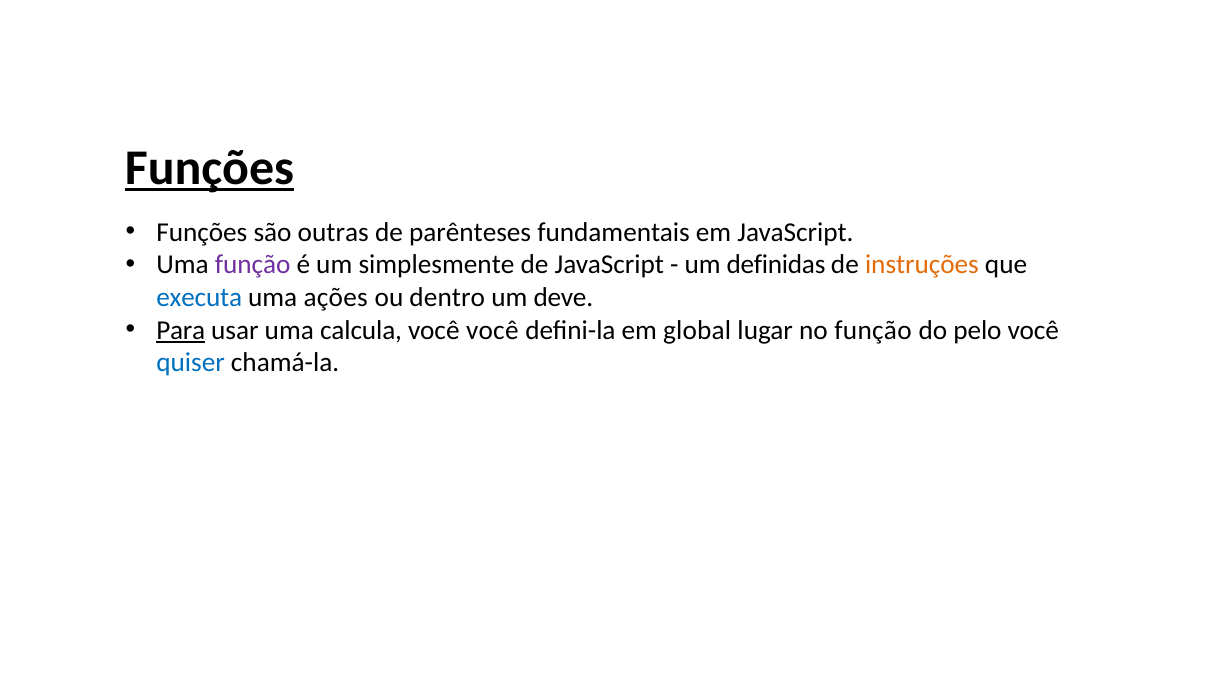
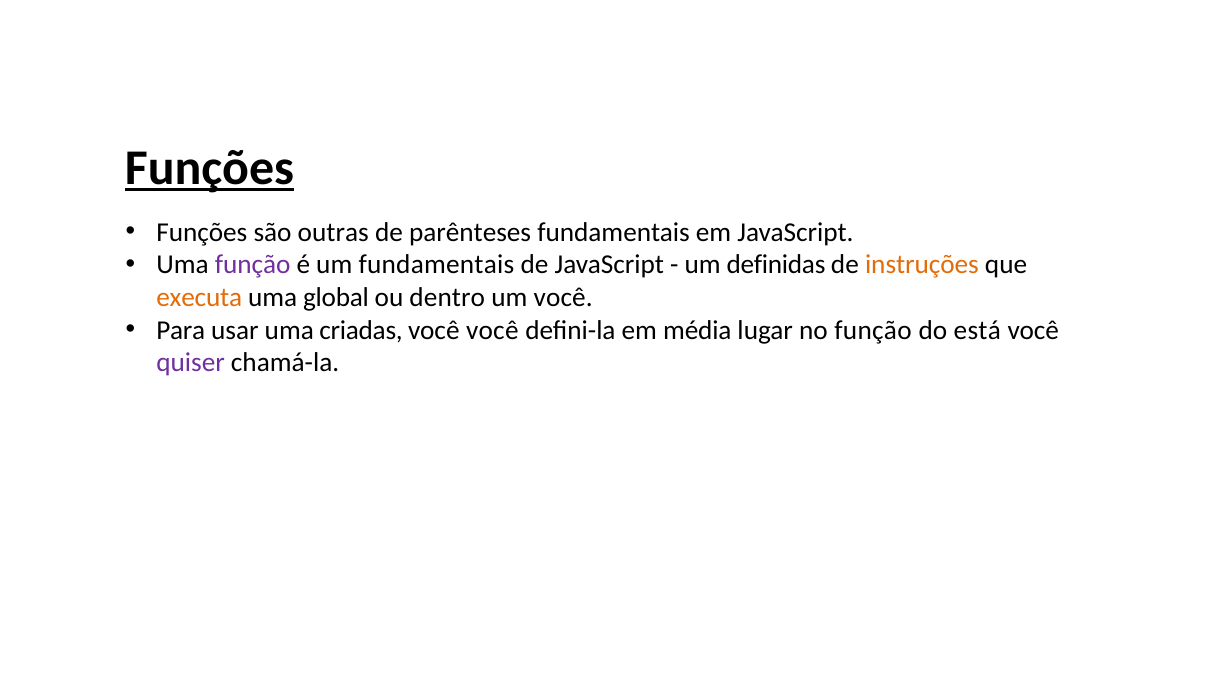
um simplesmente: simplesmente -> fundamentais (436, 265)
executa colour: blue -> orange (199, 298)
ações: ações -> global (336, 298)
um deve: deve -> você (563, 298)
Para underline: present -> none (181, 331)
calcula: calcula -> criadas (361, 331)
global: global -> média (697, 331)
pelo: pelo -> está (977, 331)
quiser colour: blue -> purple (191, 363)
